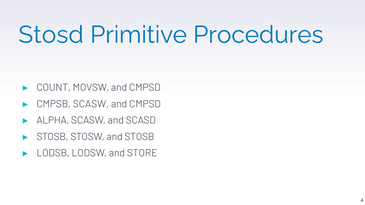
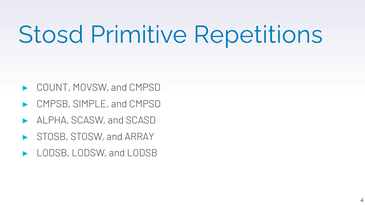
Procedures: Procedures -> Repetitions (258, 35)
CMPSB SCASW: SCASW -> SIMPLE (91, 104)
and STOSB: STOSB -> ARRAY (139, 137)
and STORE: STORE -> LODSB (142, 153)
